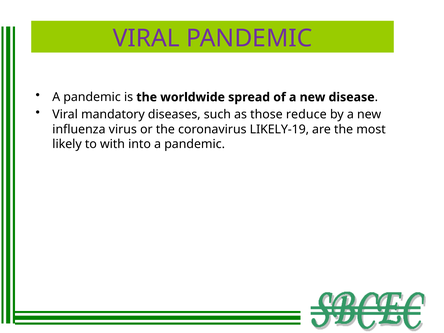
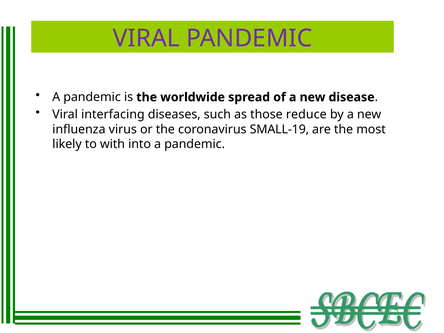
mandatory: mandatory -> interfacing (113, 114)
LIKELY-19: LIKELY-19 -> SMALL-19 (279, 129)
